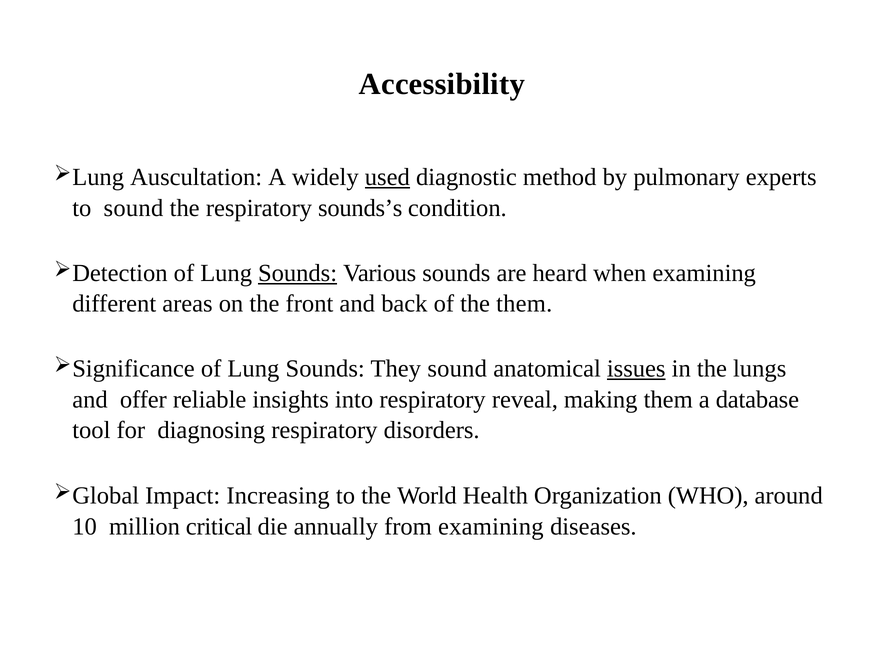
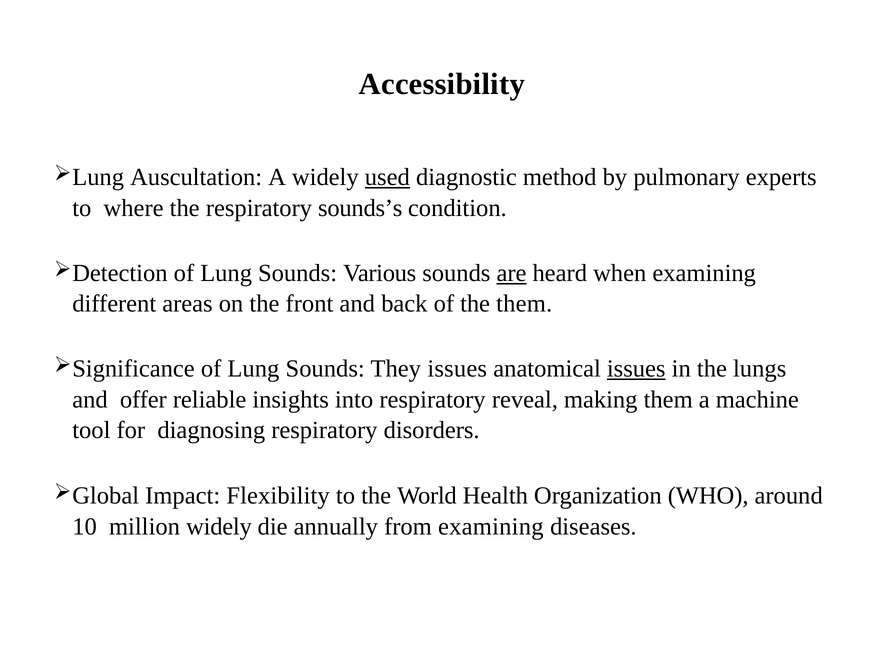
to sound: sound -> where (134, 208)
Sounds underline: present -> none (298, 273)
are underline: none -> present (512, 273)
They sound: sound -> issues (457, 369)
database: database -> machine (757, 399)
Increasing: Increasing -> Flexibility (278, 496)
million critical: critical -> widely (219, 527)
